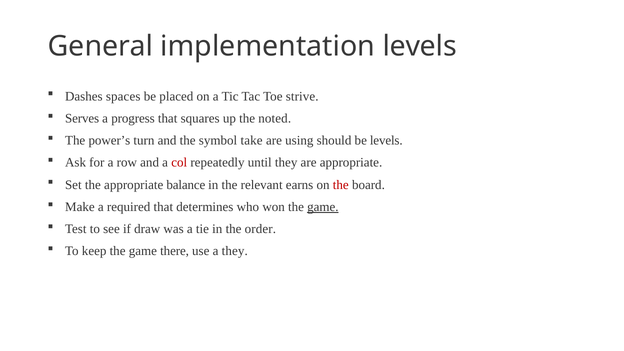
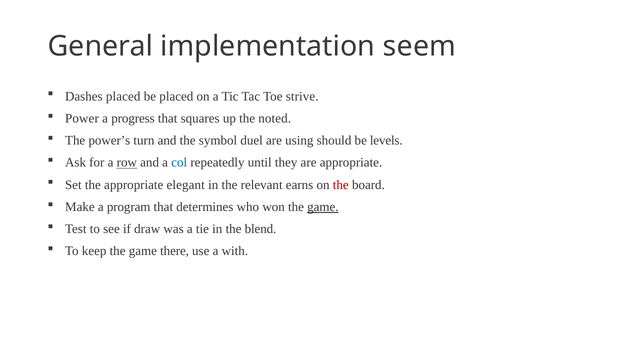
implementation levels: levels -> seem (419, 47)
Dashes spaces: spaces -> placed (123, 96)
Serves: Serves -> Power (82, 118)
take: take -> duel (252, 140)
row underline: none -> present (127, 163)
col colour: red -> blue (179, 163)
balance: balance -> elegant (186, 185)
required: required -> program (129, 207)
order: order -> blend (261, 229)
a they: they -> with (235, 251)
